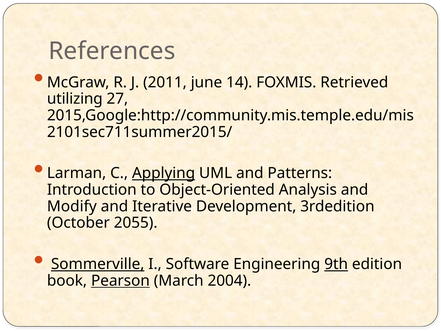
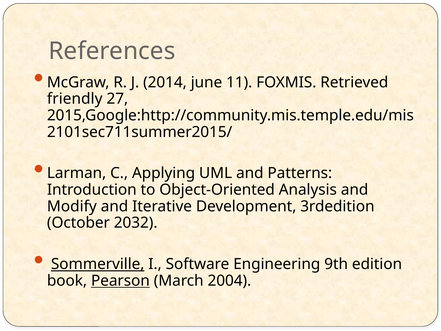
2011: 2011 -> 2014 (165, 82)
14: 14 -> 11 (239, 82)
utilizing: utilizing -> friendly (75, 99)
Applying underline: present -> none (164, 173)
2055: 2055 -> 2032 (136, 223)
9th underline: present -> none (336, 264)
